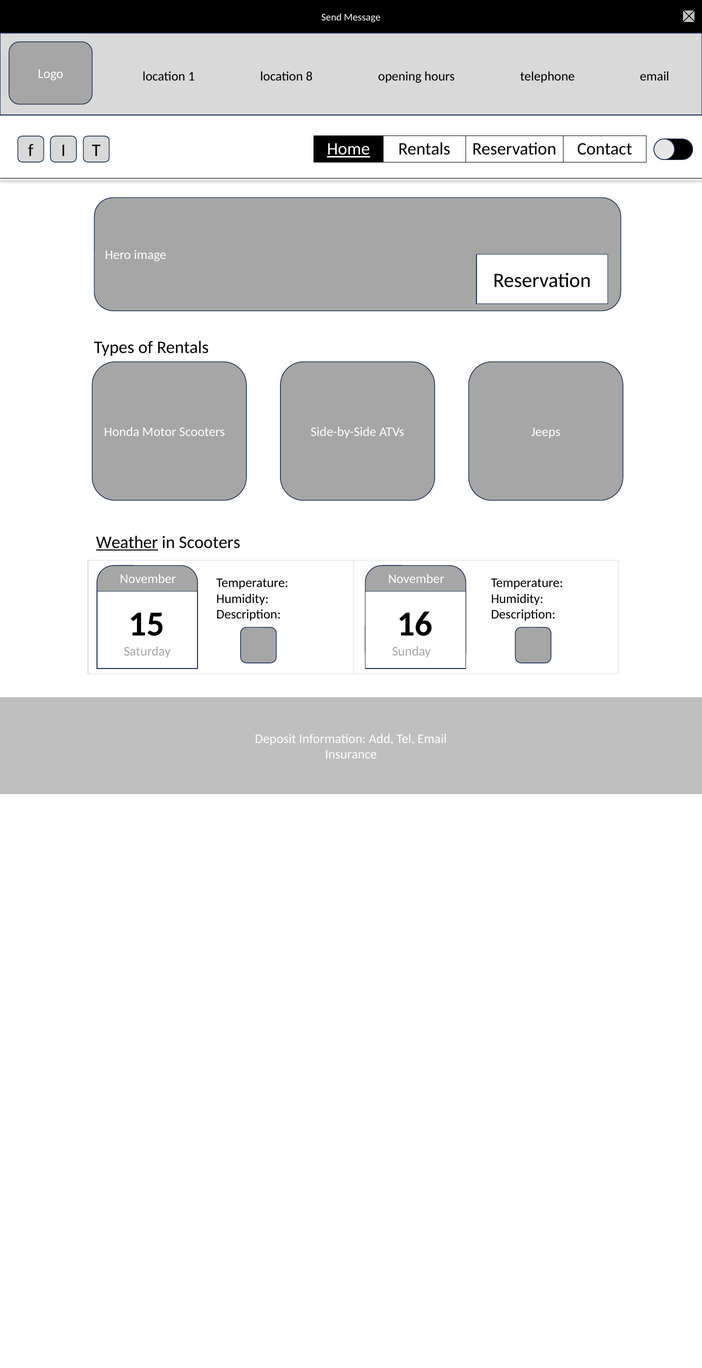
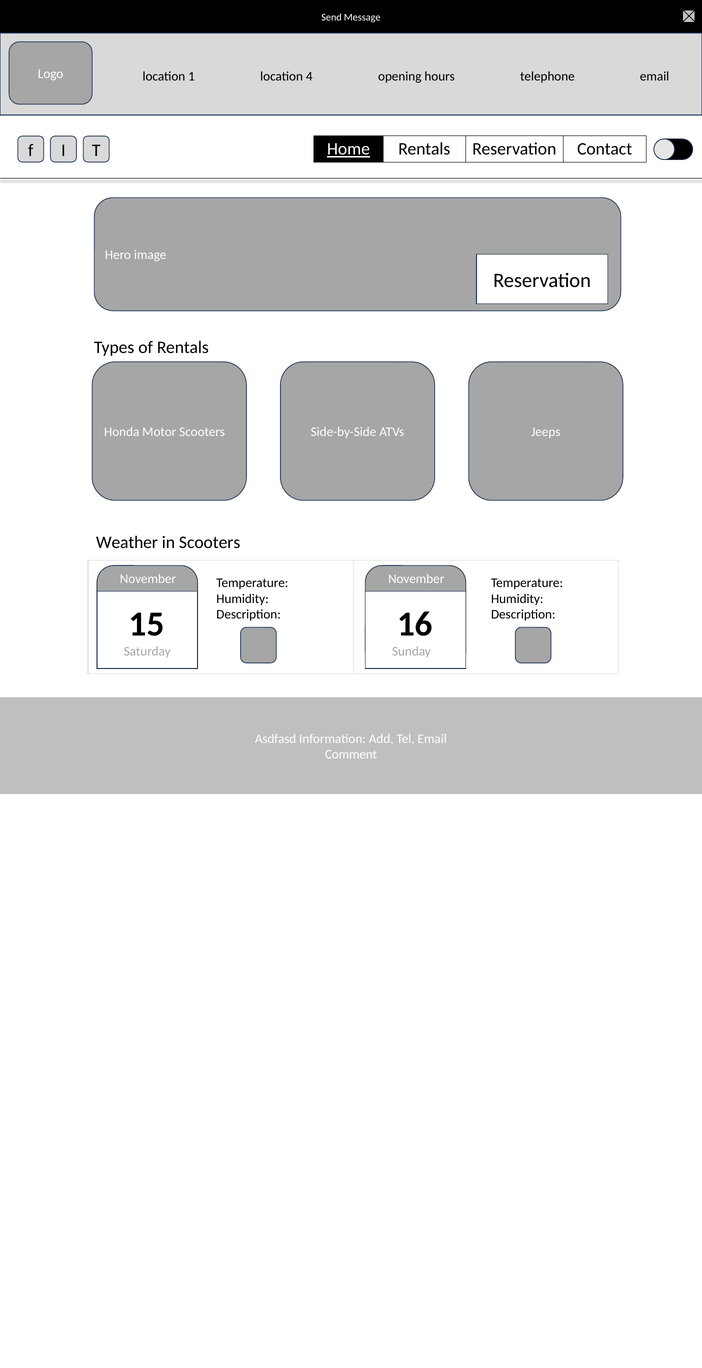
8: 8 -> 4 (309, 76)
Weather underline: present -> none (127, 542)
Deposit: Deposit -> Asdfasd (276, 739)
Insurance: Insurance -> Comment (351, 754)
